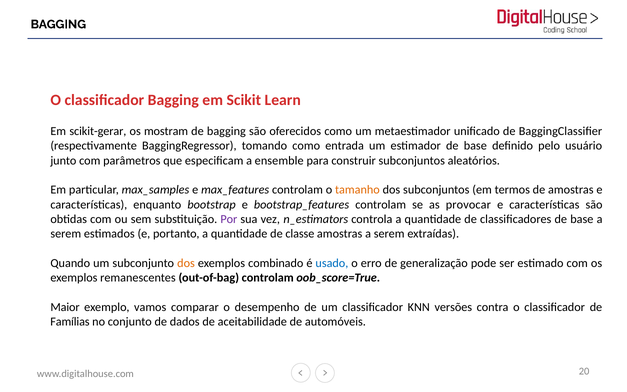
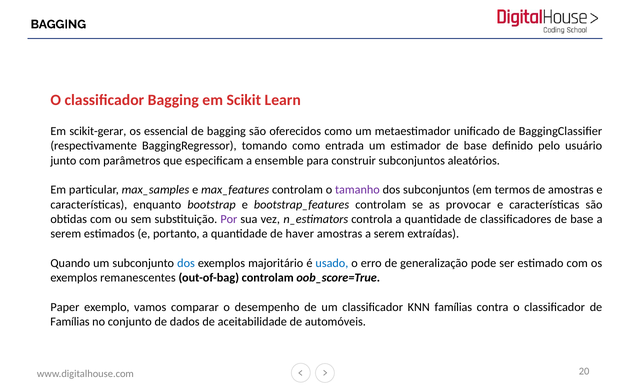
mostram: mostram -> essencial (166, 131)
tamanho colour: orange -> purple (357, 190)
classe: classe -> haver (300, 234)
dos colour: orange -> blue (186, 263)
combinado: combinado -> majoritário (276, 263)
Maior: Maior -> Paper (65, 307)
KNN versões: versões -> famílias (453, 307)
